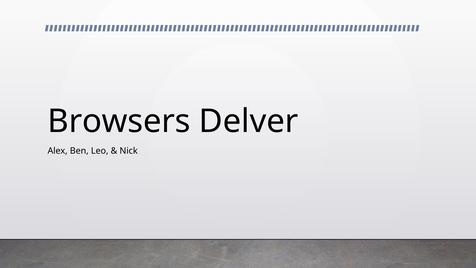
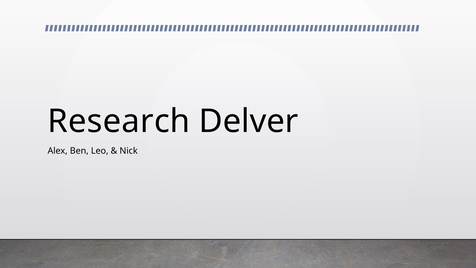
Browsers: Browsers -> Research (119, 121)
